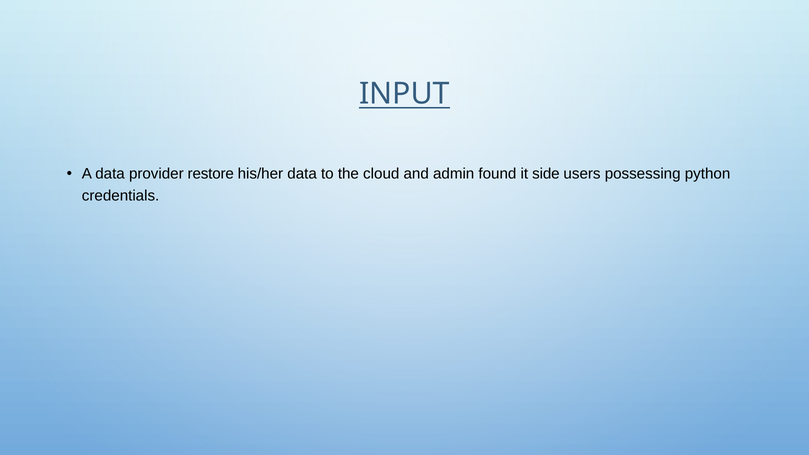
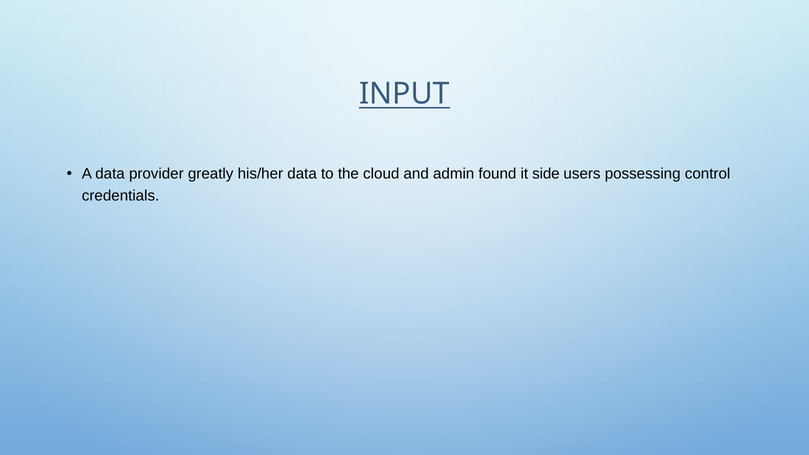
restore: restore -> greatly (211, 174)
python: python -> control (708, 174)
